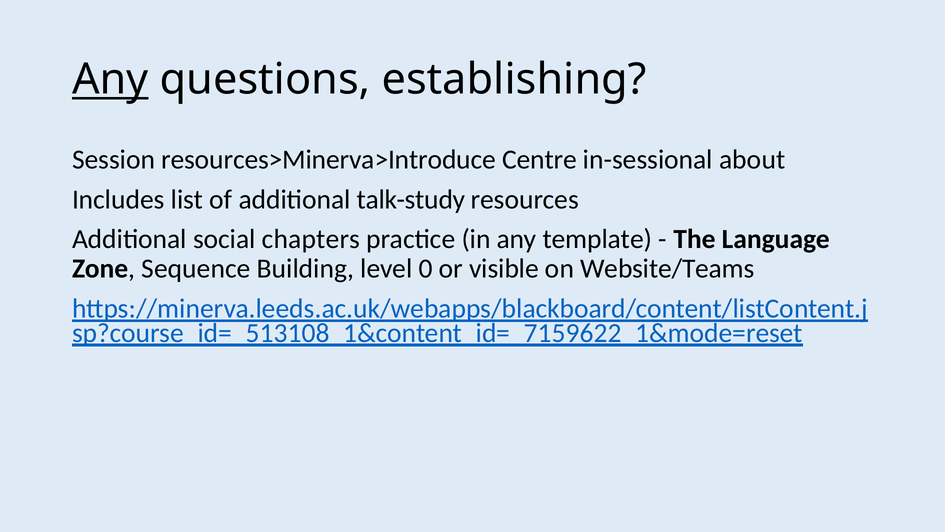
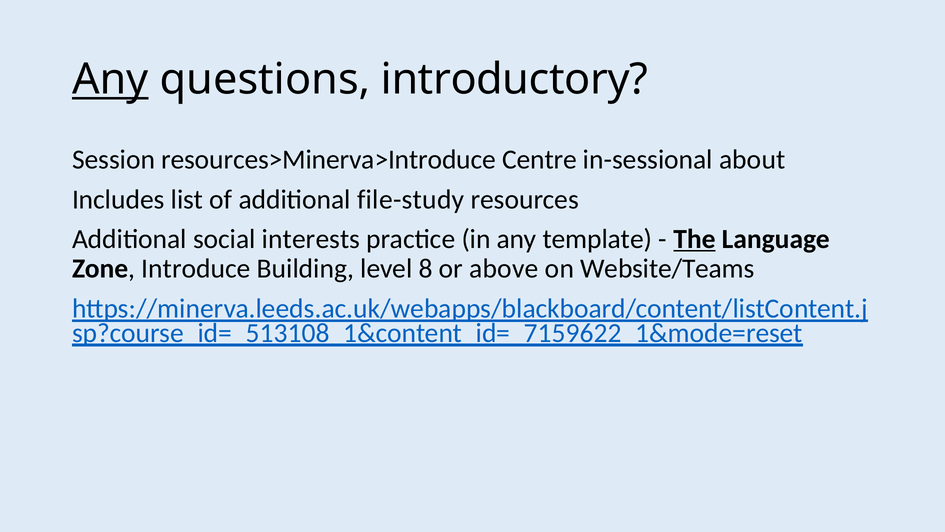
establishing: establishing -> introductory (514, 79)
talk-study: talk-study -> file-study (411, 199)
chapters: chapters -> interests (311, 239)
The underline: none -> present (694, 239)
Sequence: Sequence -> Introduce (196, 269)
0: 0 -> 8 (426, 269)
visible: visible -> above (504, 269)
